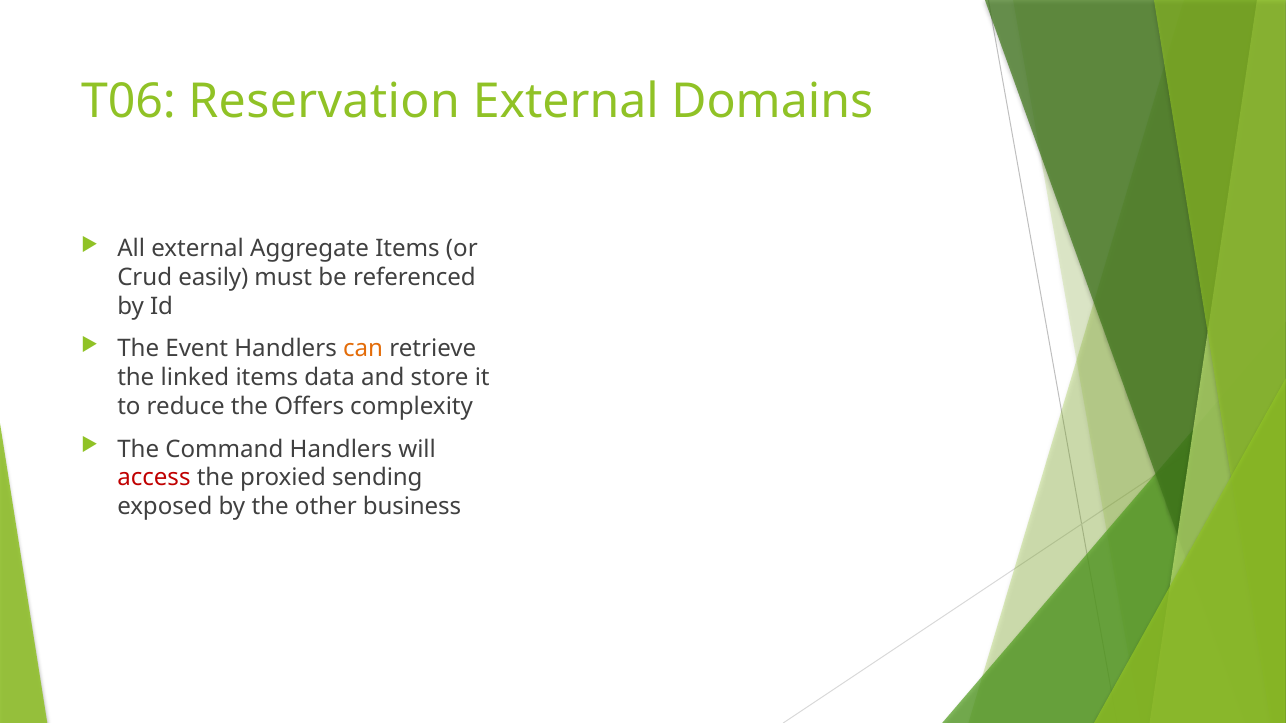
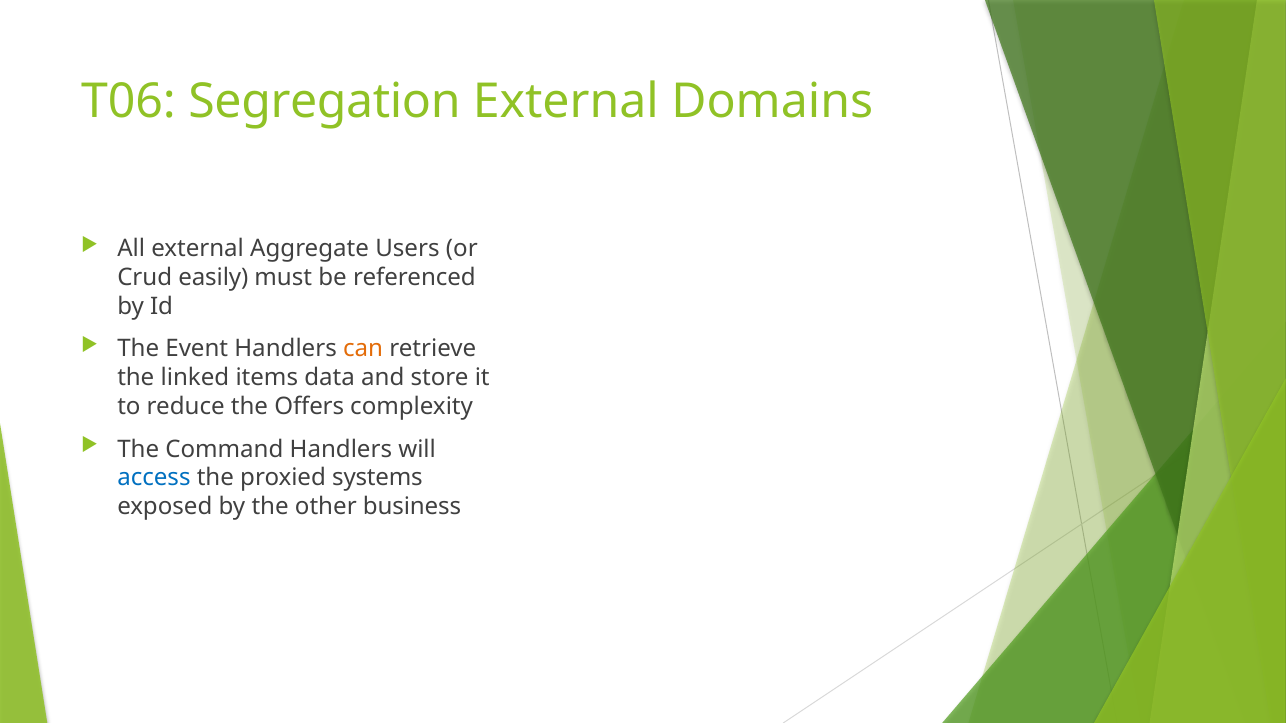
Reservation: Reservation -> Segregation (324, 101)
Aggregate Items: Items -> Users (407, 249)
access colour: red -> blue (154, 478)
sending: sending -> systems (377, 478)
